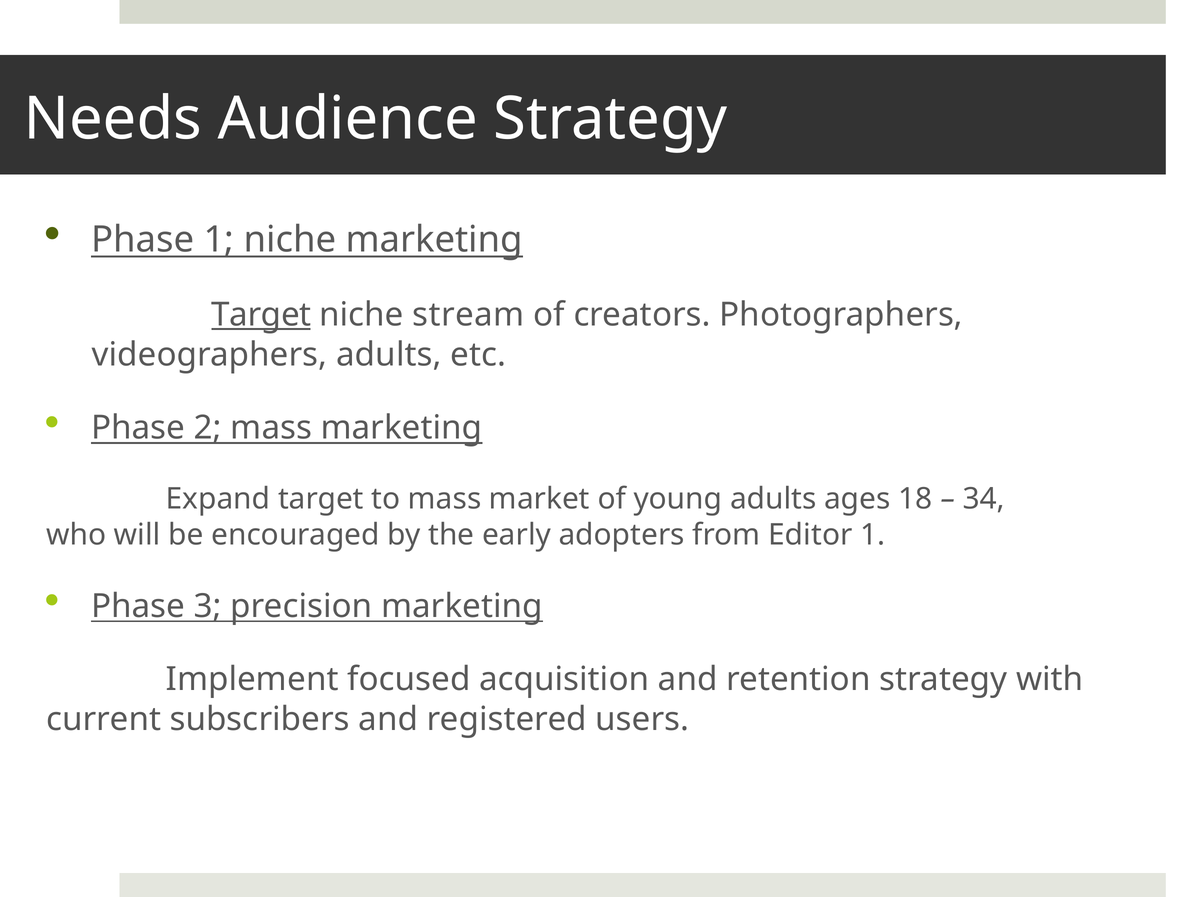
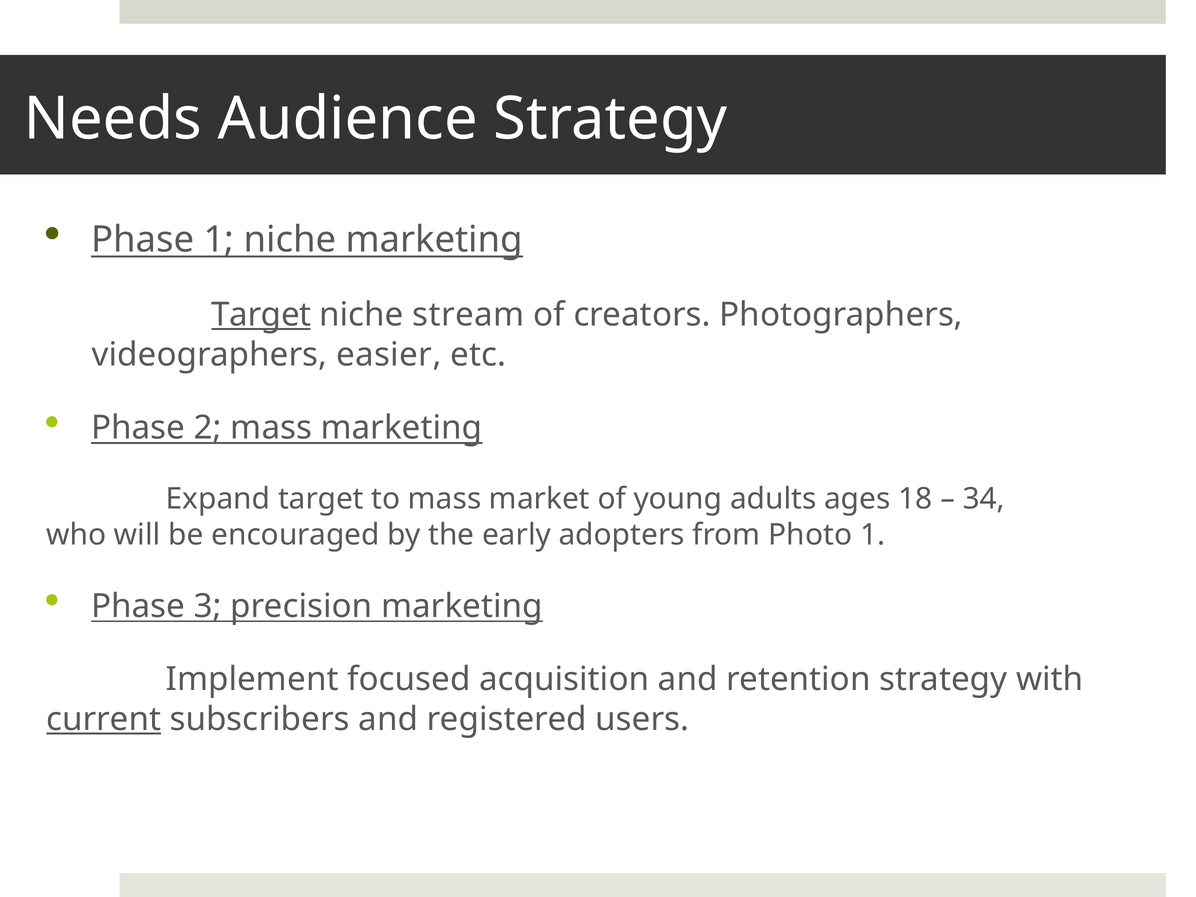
videographers adults: adults -> easier (389, 355)
Editor: Editor -> Photo (810, 535)
current underline: none -> present (104, 719)
